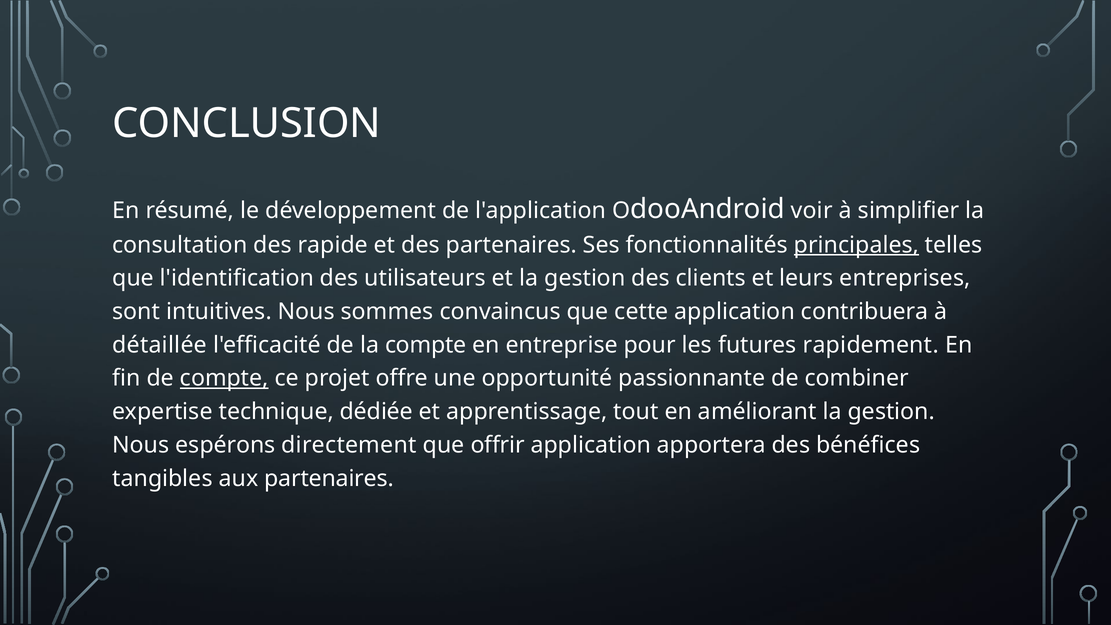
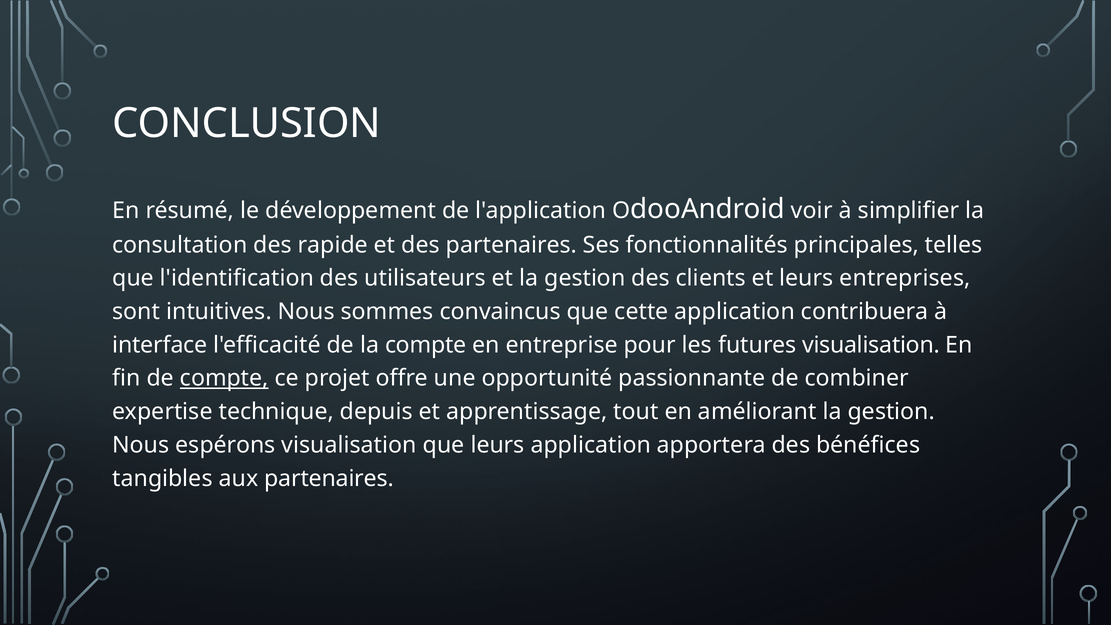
principales underline: present -> none (856, 245)
détaillée: détaillée -> interface (160, 345)
futures rapidement: rapidement -> visualisation (871, 345)
dédiée: dédiée -> depuis (376, 412)
espérons directement: directement -> visualisation (349, 445)
que offrir: offrir -> leurs (498, 445)
